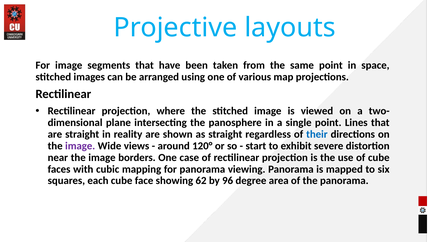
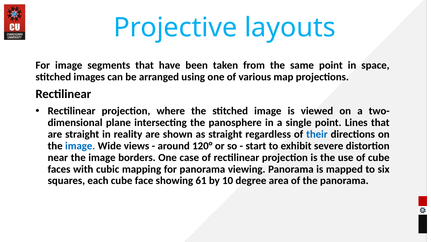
image colour: purple -> blue (80, 146)
62: 62 -> 61 (201, 181)
96: 96 -> 10 (228, 181)
